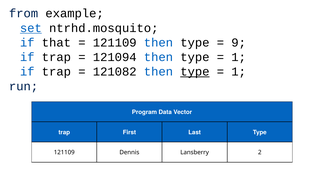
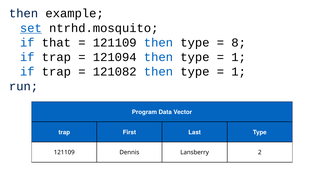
from: from -> then (24, 13)
9: 9 -> 8 (239, 43)
type underline: present -> none (195, 72)
